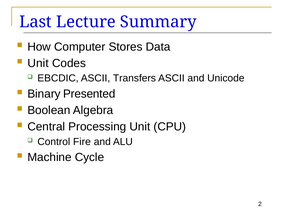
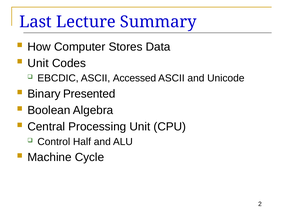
Transfers: Transfers -> Accessed (134, 78)
Fire: Fire -> Half (82, 142)
